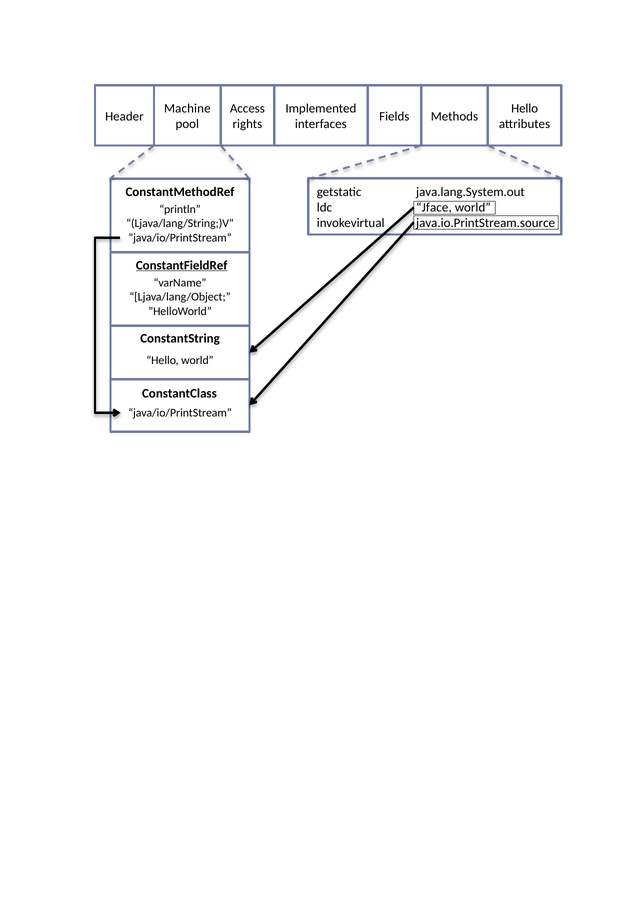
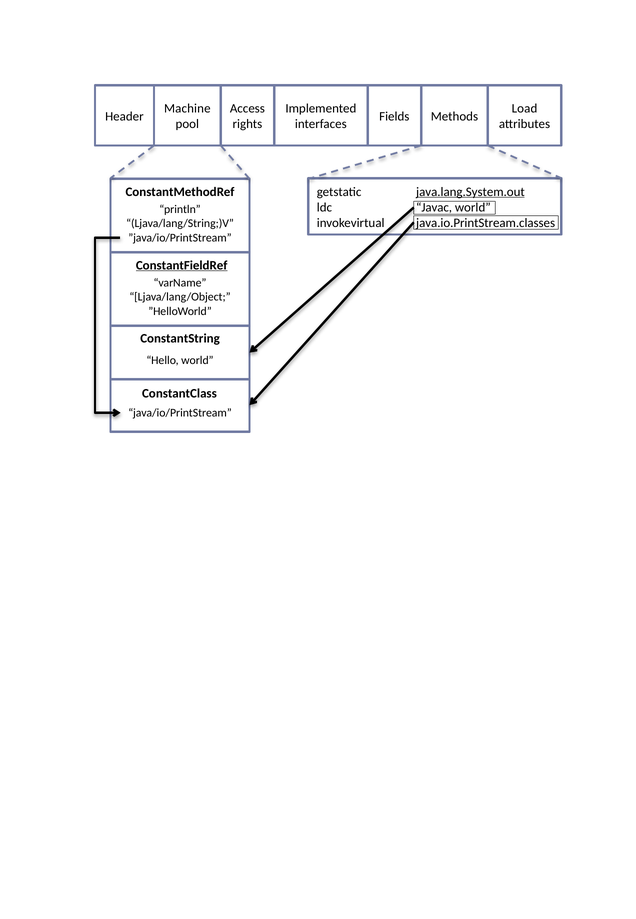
Hello: Hello -> Load (524, 109)
java.lang.System.out underline: none -> present (470, 192)
Jface: Jface -> Javac (434, 207)
java.io.PrintStream.source: java.io.PrintStream.source -> java.io.PrintStream.classes (486, 223)
